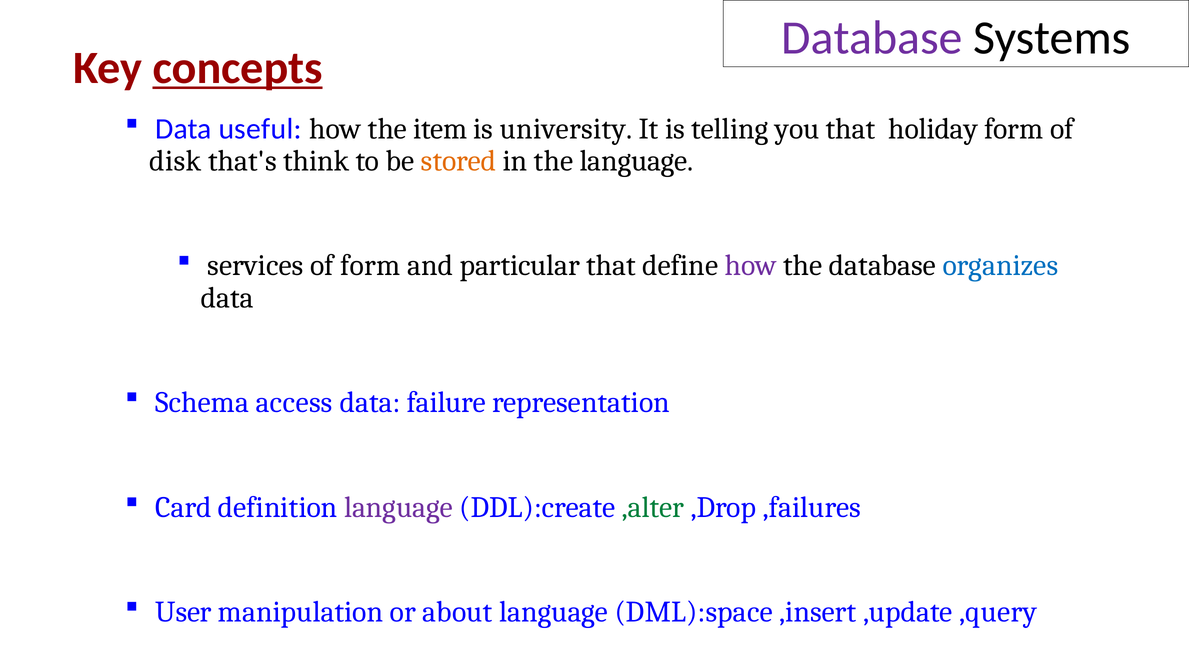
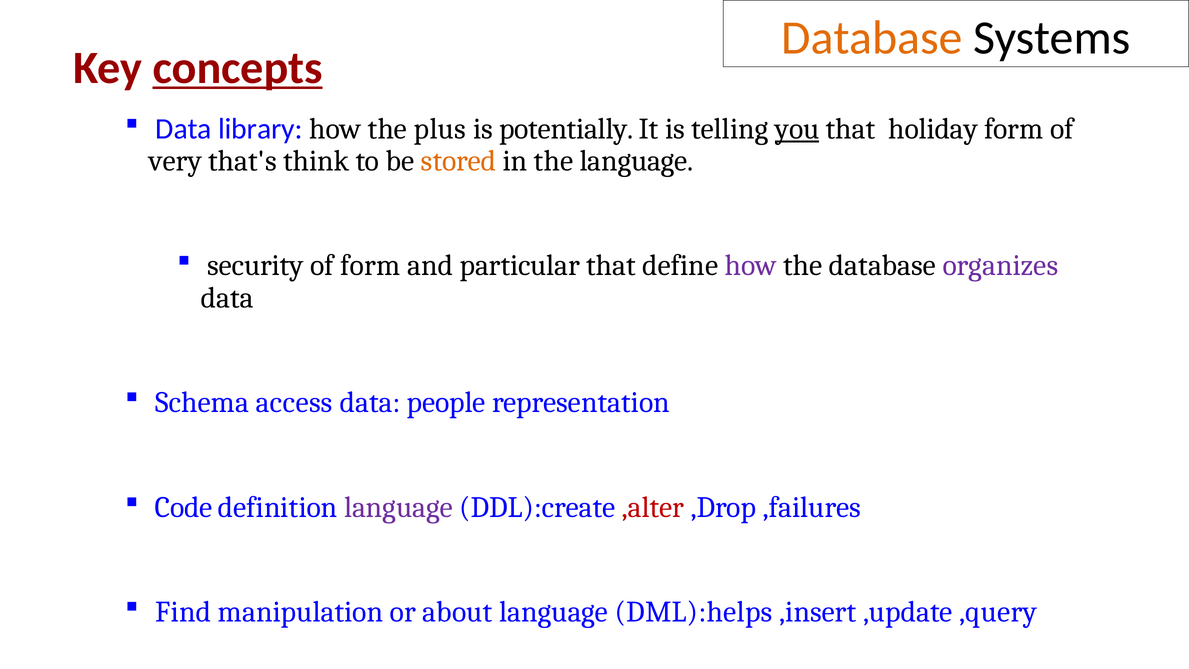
Database colour: purple -> orange (872, 38)
useful: useful -> library (260, 129)
item: item -> plus (440, 129)
university: university -> potentially (566, 129)
you underline: none -> present (797, 129)
disk: disk -> very (175, 161)
services: services -> security (256, 266)
organizes colour: blue -> purple (1000, 266)
failure: failure -> people (446, 402)
Card: Card -> Code (184, 507)
,alter colour: green -> red (653, 507)
User: User -> Find (183, 612)
DML):space: DML):space -> DML):helps (694, 612)
